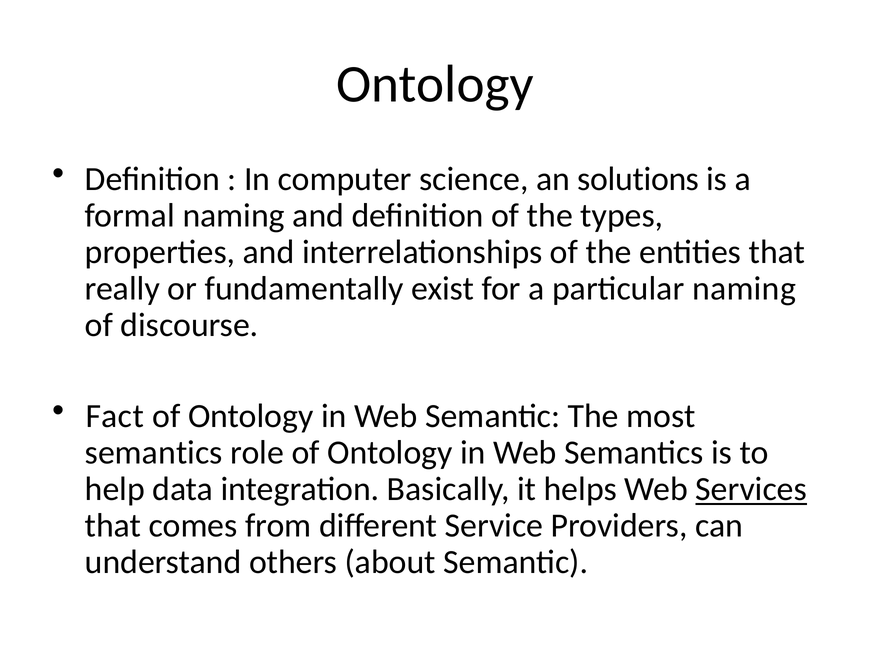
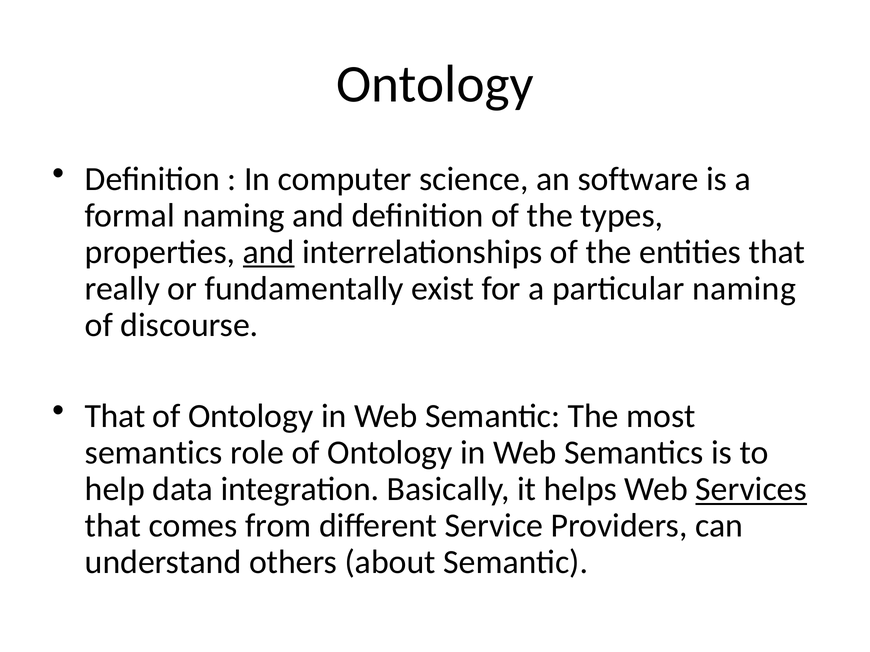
solutions: solutions -> software (638, 179)
and underline: none -> present (269, 252)
Fact: Fact -> That (115, 417)
